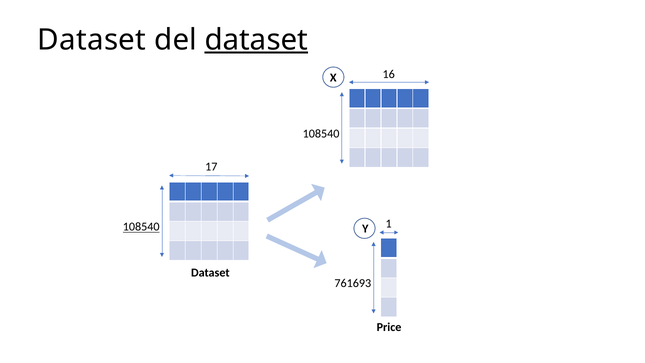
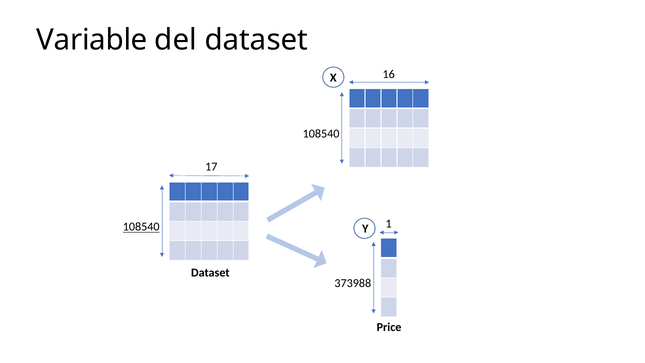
Dataset: Dataset -> Variable (92, 40)
dataset underline: present -> none (256, 40)
761693: 761693 -> 373988 (353, 283)
